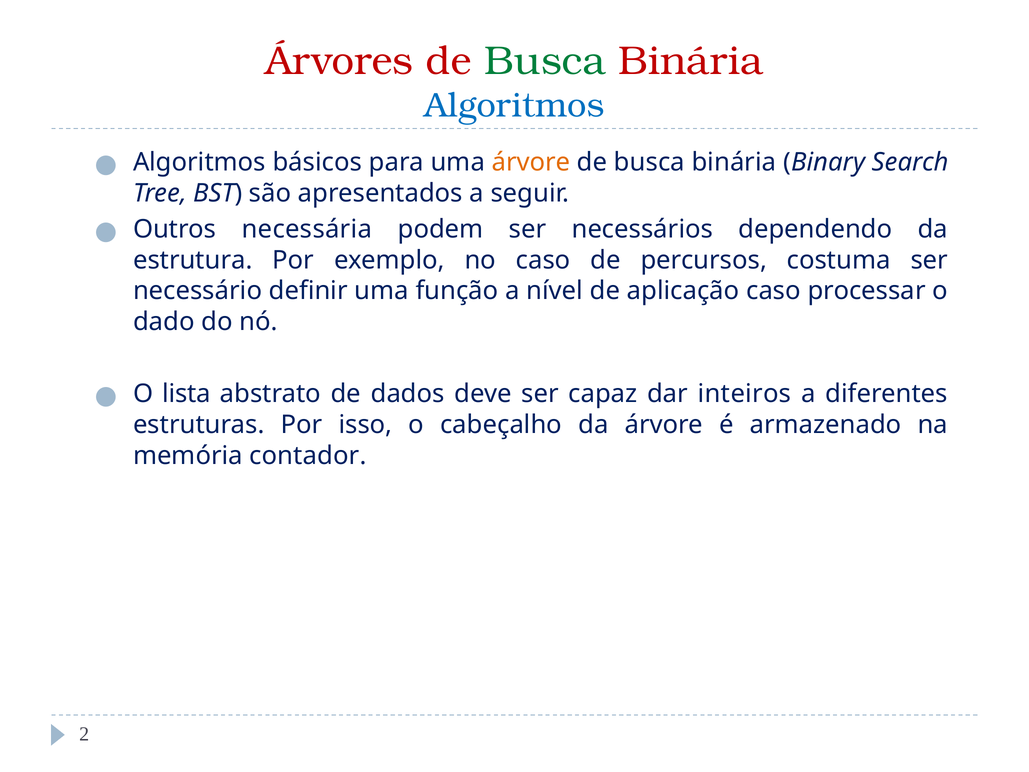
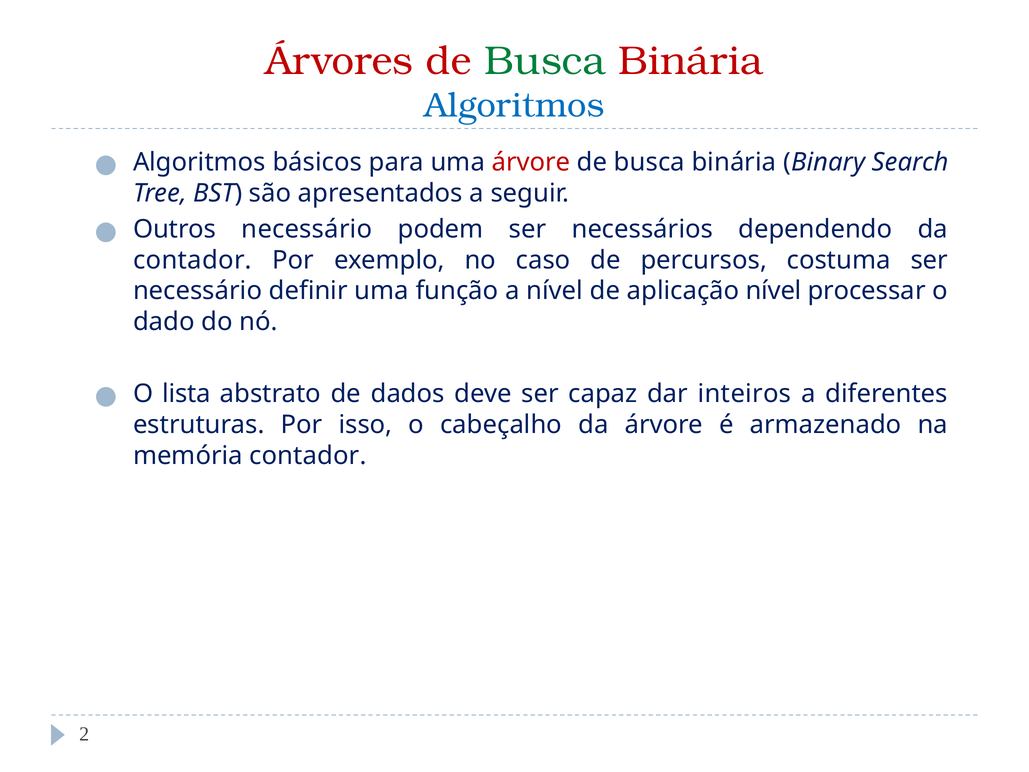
árvore colour: orange -> red (531, 162)
Outros necessária: necessária -> necessário (307, 229)
estrutura: estrutura -> contador (193, 260)
aplicação caso: caso -> nível (774, 291)
